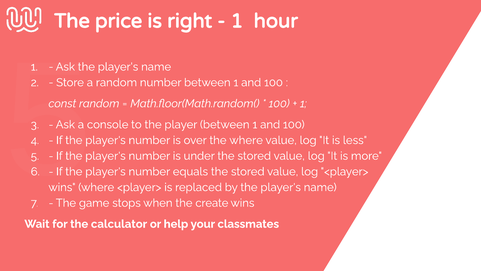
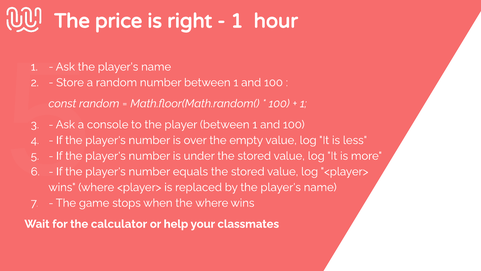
the where: where -> empty (246, 140)
the create: create -> where (212, 203)
